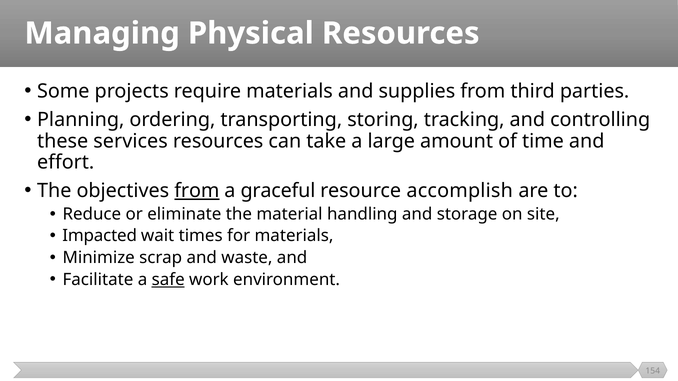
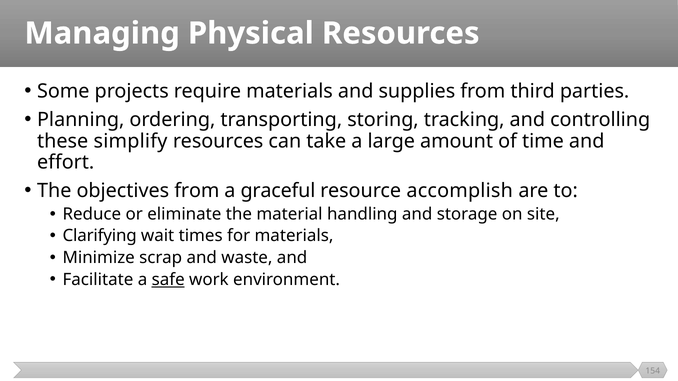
services: services -> simplify (130, 141)
from underline: present -> none (197, 191)
Impacted: Impacted -> Clarifying (100, 236)
